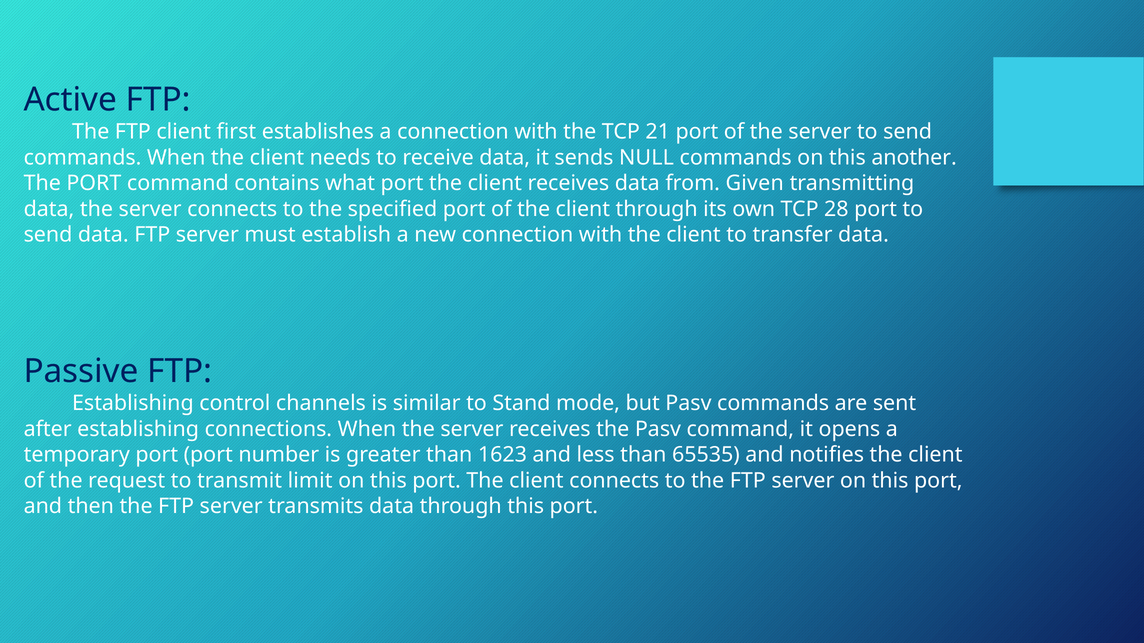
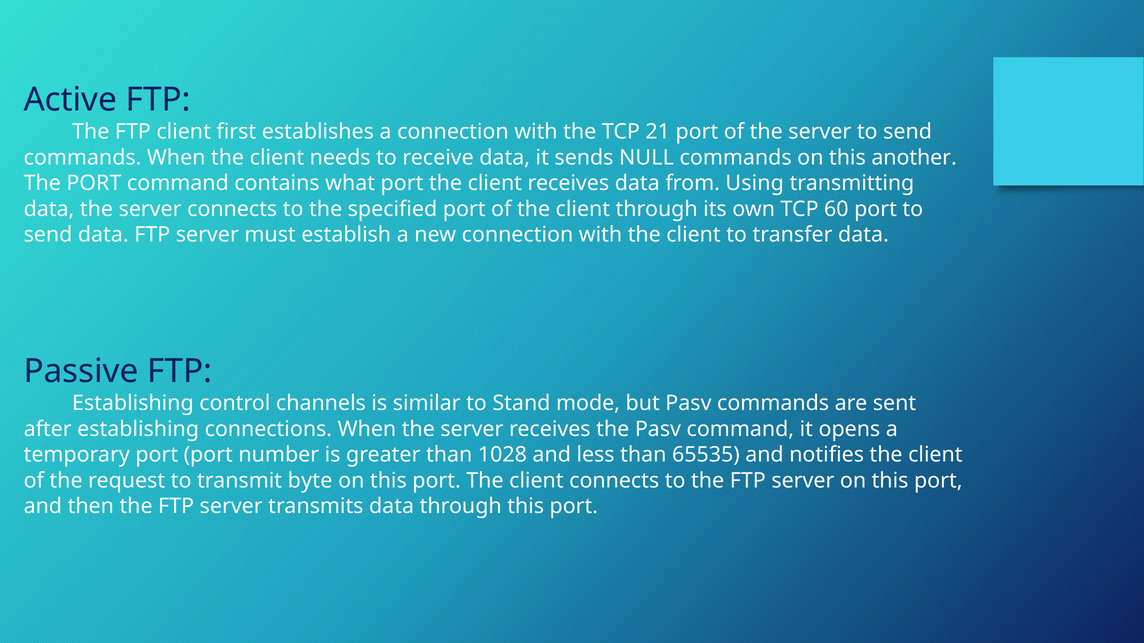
Given: Given -> Using (755, 183)
28: 28 -> 60 (836, 209)
1623: 1623 -> 1028 (502, 455)
limit: limit -> byte (310, 481)
